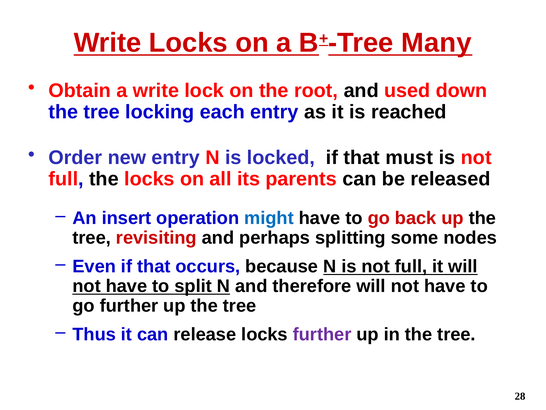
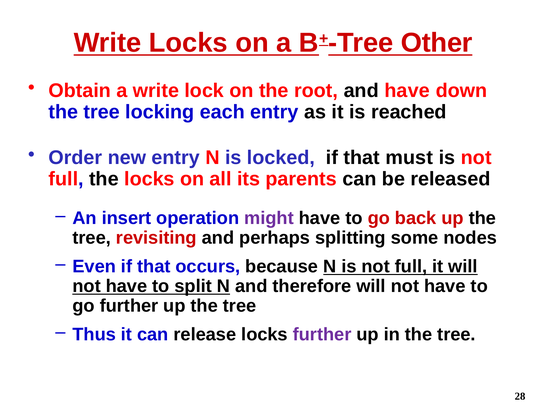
Many: Many -> Other (437, 43)
and used: used -> have (407, 91)
might colour: blue -> purple (269, 218)
